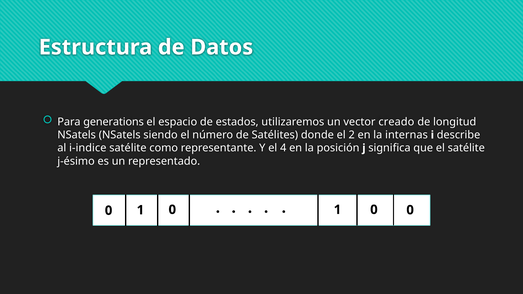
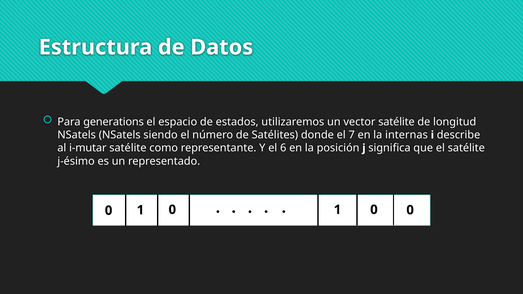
vector creado: creado -> satélite (396, 122)
2: 2 -> 7 (352, 135)
i-indice: i-indice -> i-mutar (88, 148)
4: 4 -> 6 (283, 148)
